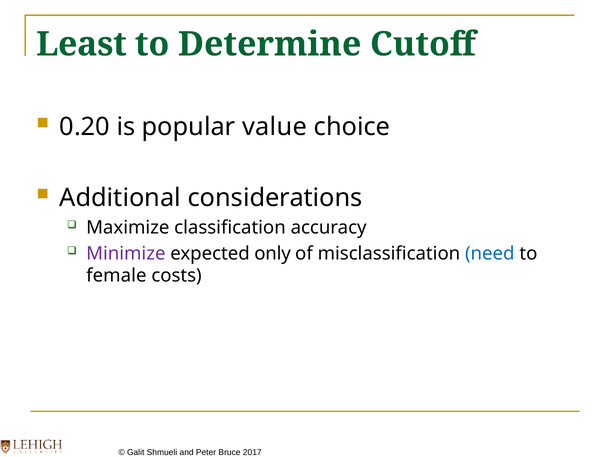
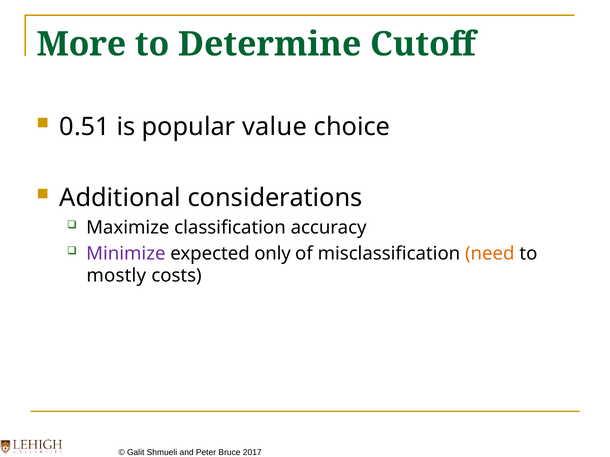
Least: Least -> More (81, 44)
0.20: 0.20 -> 0.51 (85, 127)
need colour: blue -> orange (490, 254)
female: female -> mostly (116, 276)
